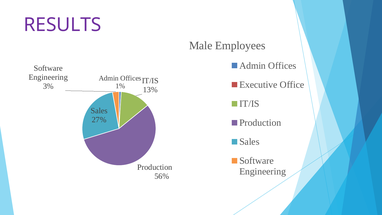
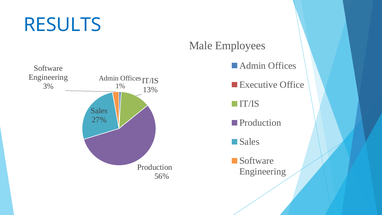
RESULTS colour: purple -> blue (62, 25)
